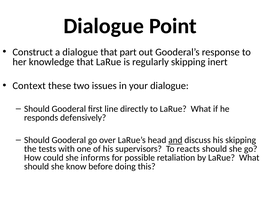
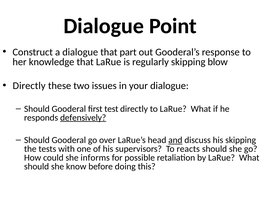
inert: inert -> blow (218, 62)
Context: Context -> Directly (29, 86)
line: line -> test (111, 109)
defensively underline: none -> present (83, 118)
